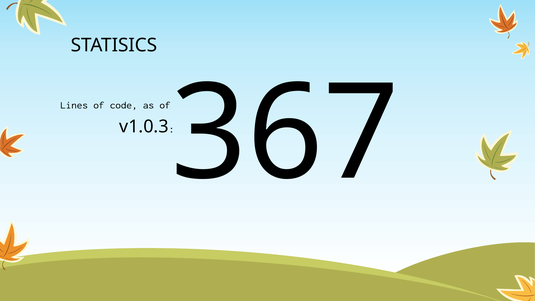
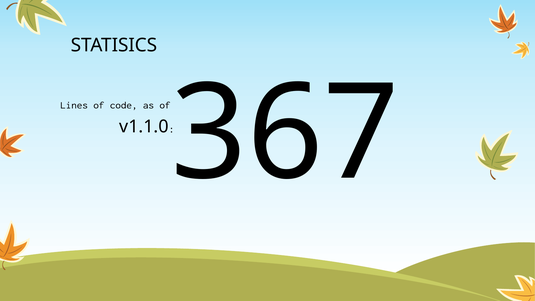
v1.0.3: v1.0.3 -> v1.1.0 (144, 127)
